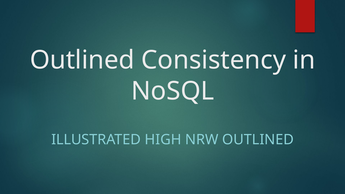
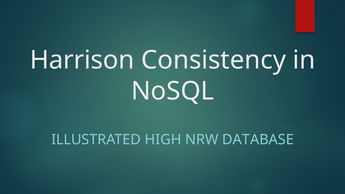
Outlined: Outlined -> Harrison (82, 60)
NRW OUTLINED: OUTLINED -> DATABASE (258, 140)
